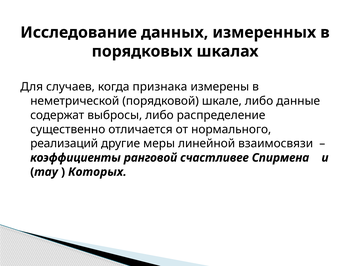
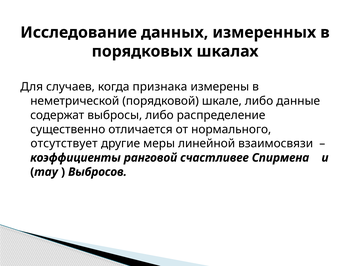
реализаций: реализаций -> отсутствует (64, 144)
Которых: Которых -> Выбросов (97, 172)
